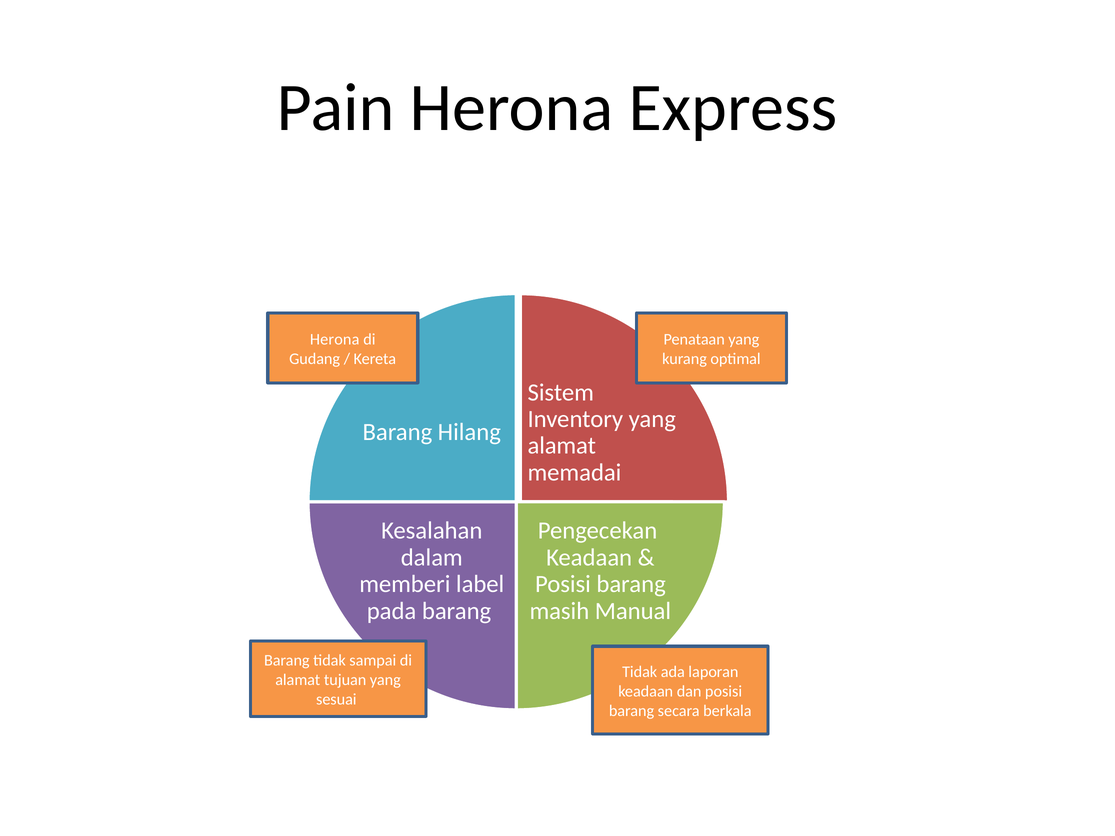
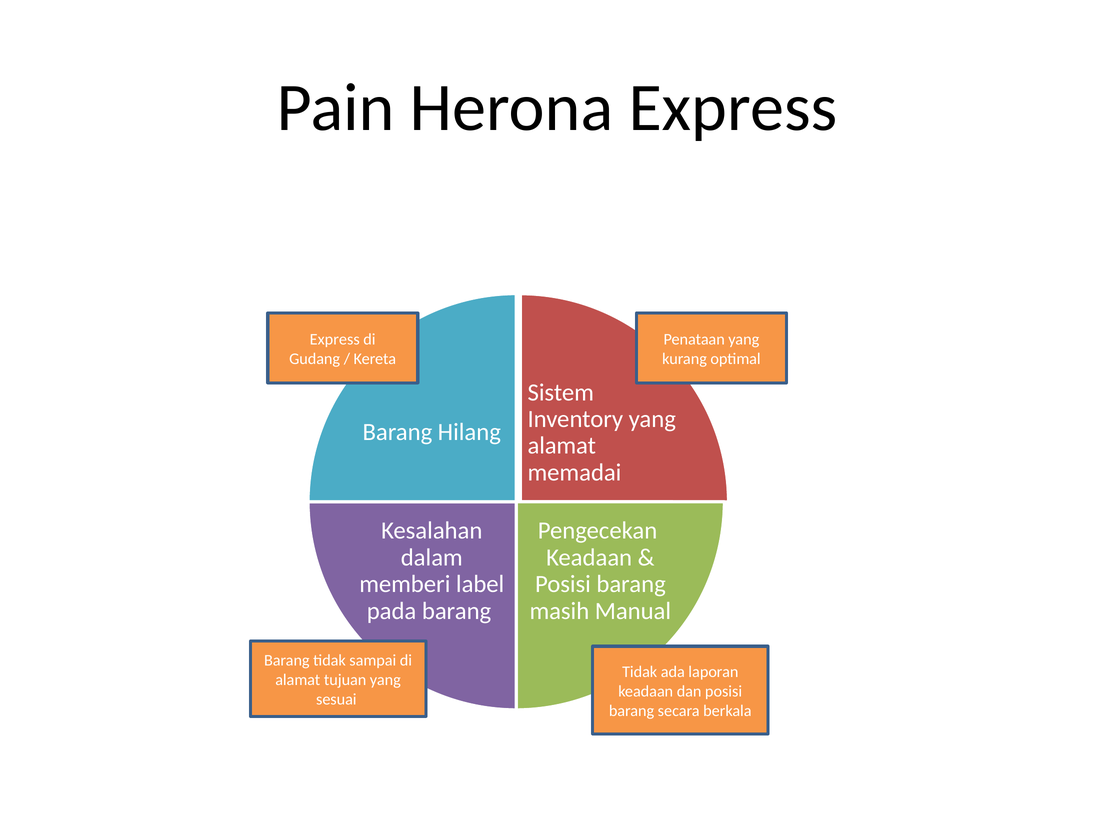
Herona: Herona -> Express (335, 339)
